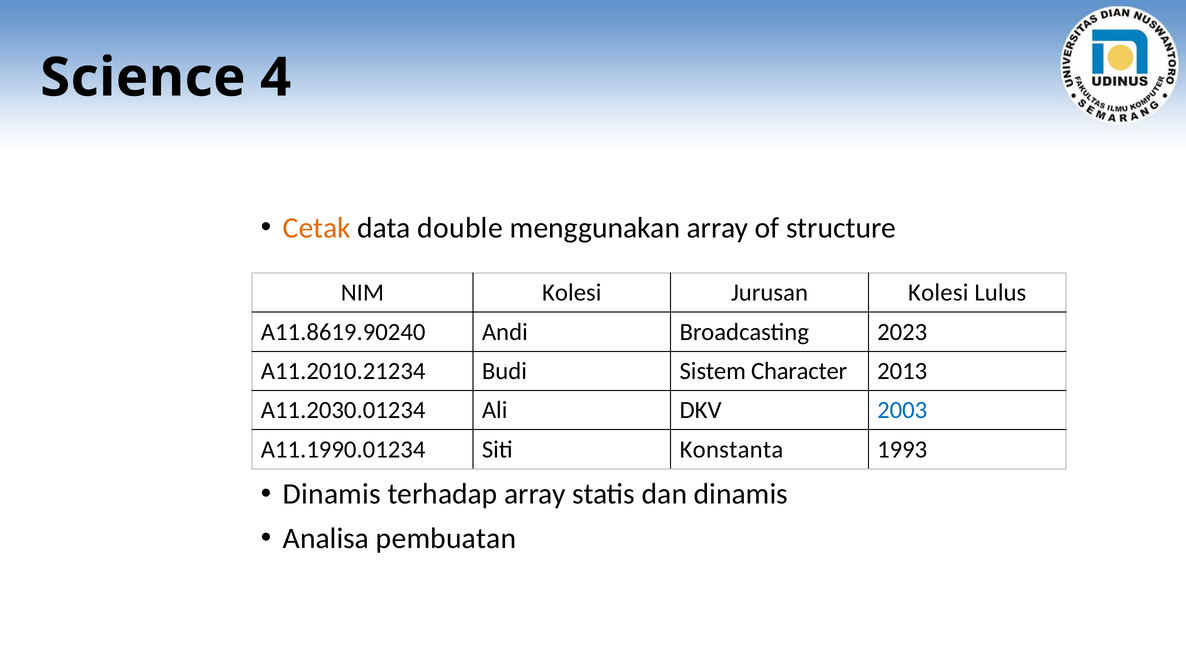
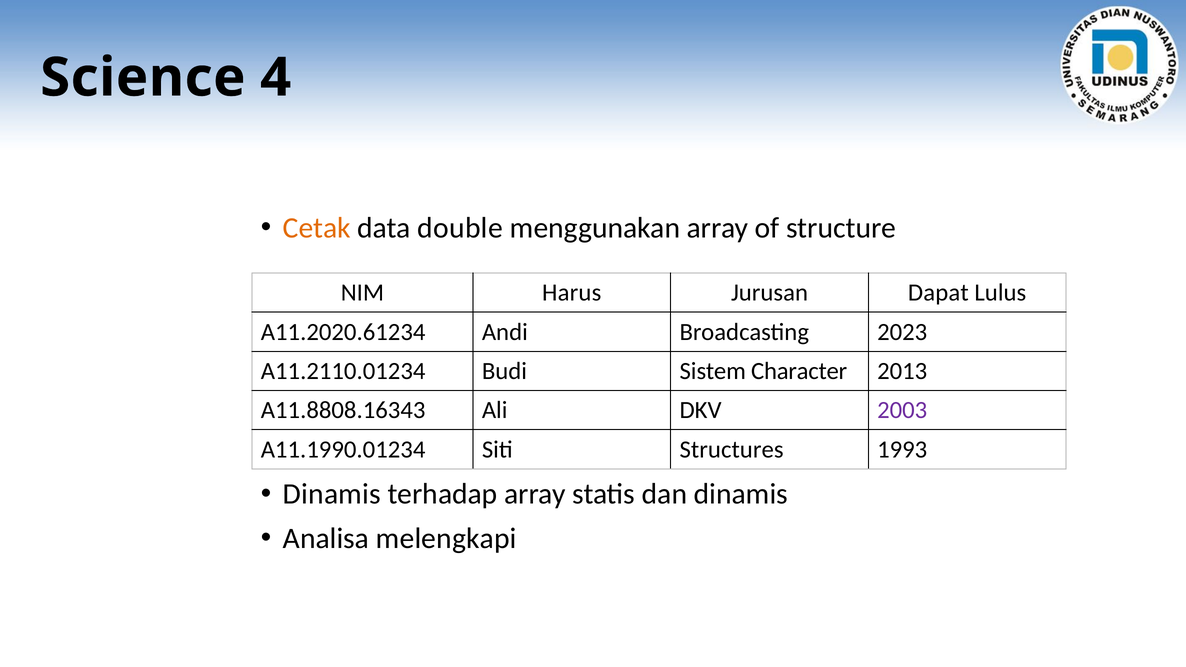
NIM Kolesi: Kolesi -> Harus (572, 293)
Jurusan Kolesi: Kolesi -> Dapat (938, 293)
A11.8619.90240: A11.8619.90240 -> A11.2020.61234 (343, 332)
A11.2010.21234: A11.2010.21234 -> A11.2110.01234 (343, 371)
A11.2030.01234: A11.2030.01234 -> A11.8808.16343 (343, 410)
2003 colour: blue -> purple (902, 410)
Konstanta: Konstanta -> Structures (732, 450)
pembuatan: pembuatan -> melengkapi (446, 538)
